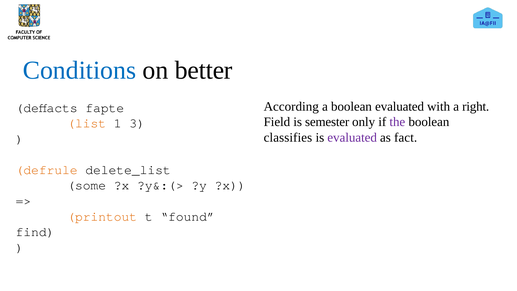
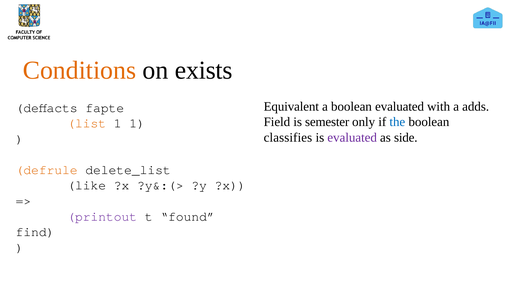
Conditions colour: blue -> orange (79, 70)
better: better -> exists (204, 70)
According: According -> Equivalent (291, 106)
right: right -> adds (476, 106)
the colour: purple -> blue (397, 122)
1 3: 3 -> 1 (137, 123)
fact: fact -> side (406, 137)
some: some -> like (87, 185)
printout colour: orange -> purple (102, 216)
